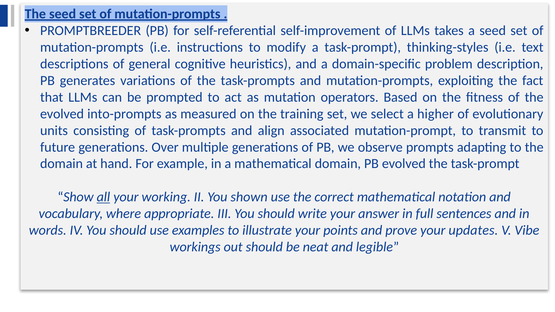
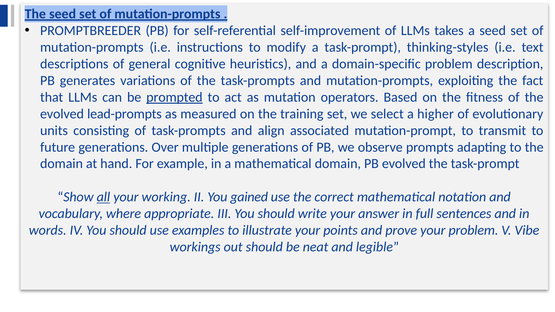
prompted underline: none -> present (174, 97)
into-prompts: into-prompts -> lead-prompts (124, 114)
shown: shown -> gained (249, 197)
your updates: updates -> problem (473, 230)
